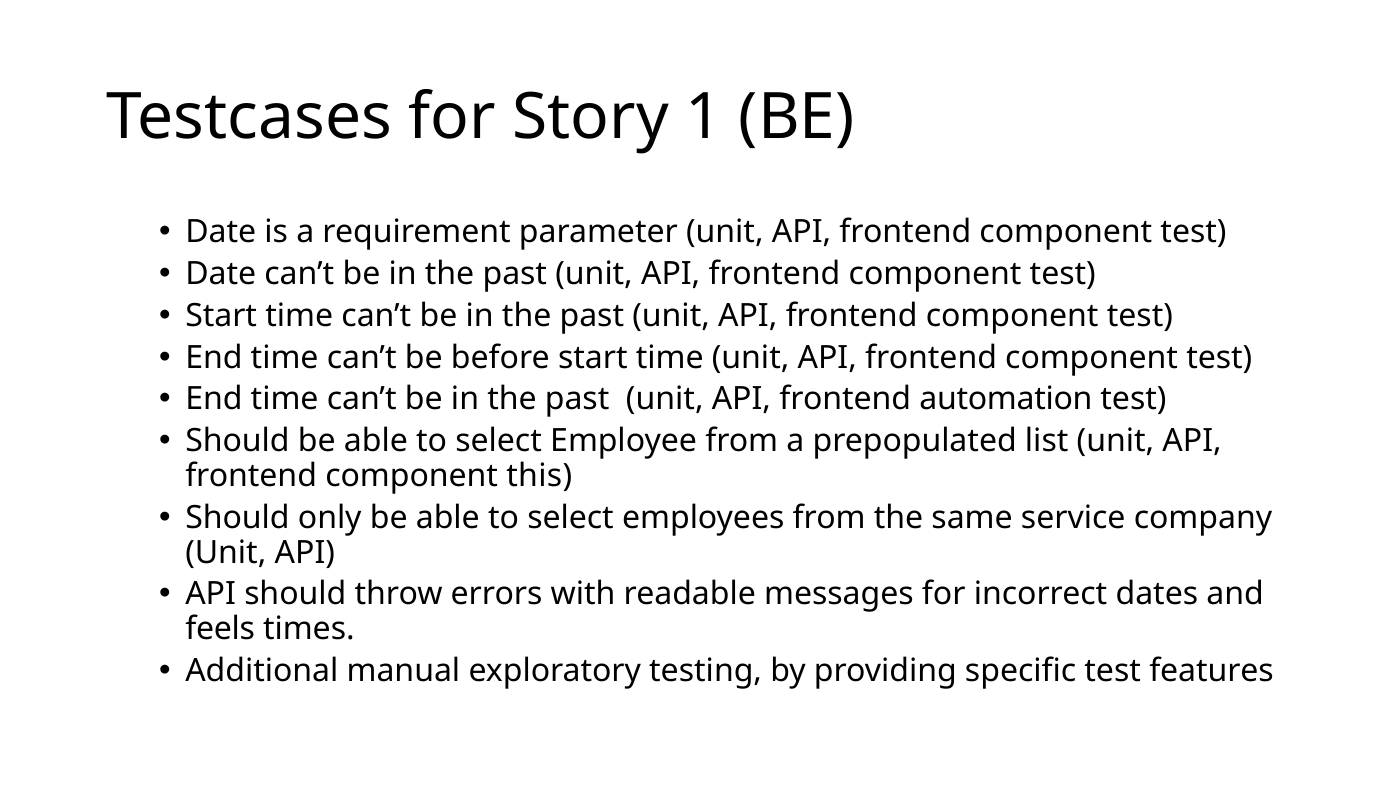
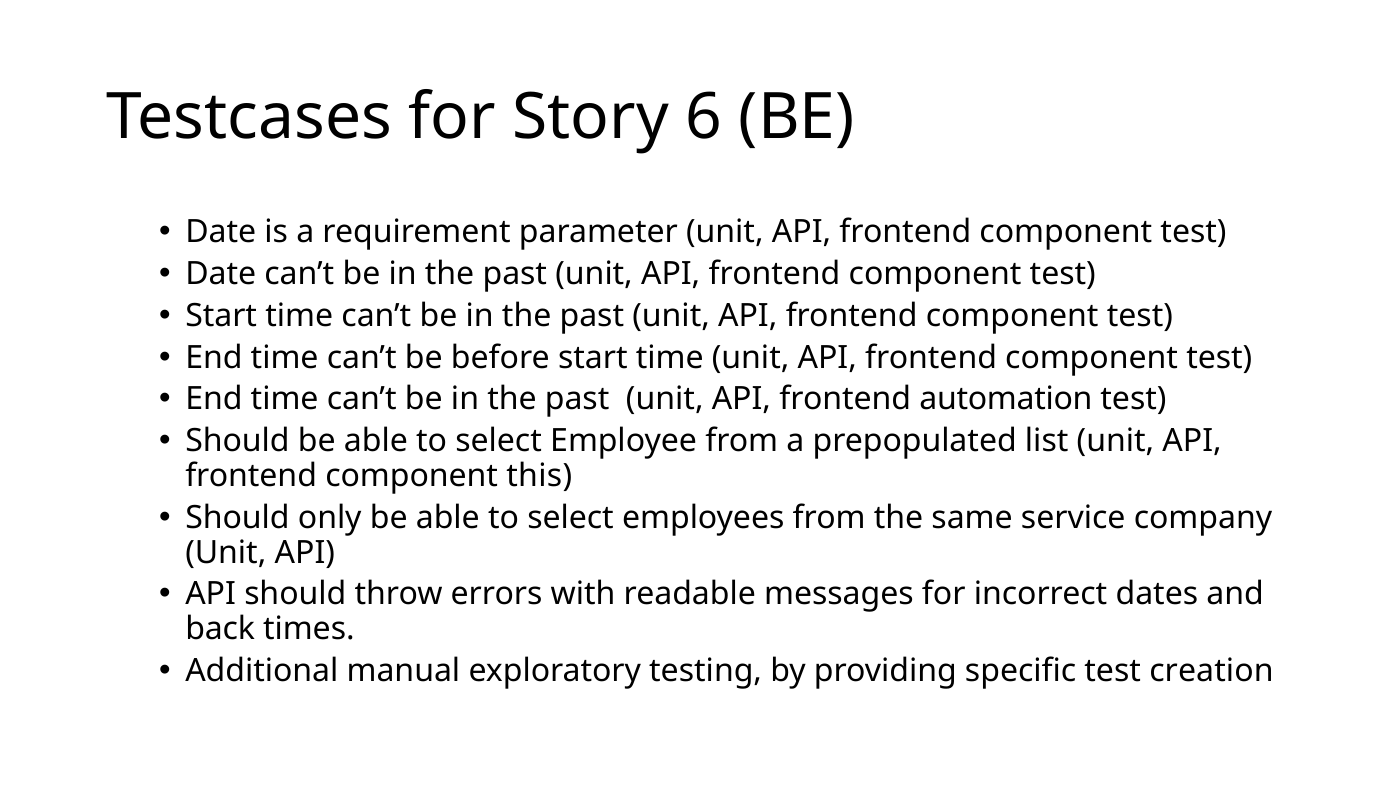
1: 1 -> 6 (704, 118)
feels: feels -> back (220, 629)
features: features -> creation (1211, 671)
